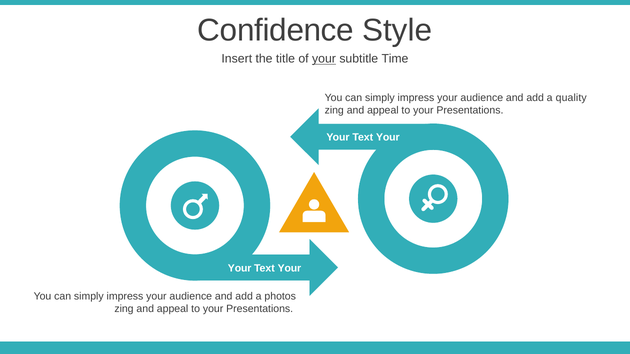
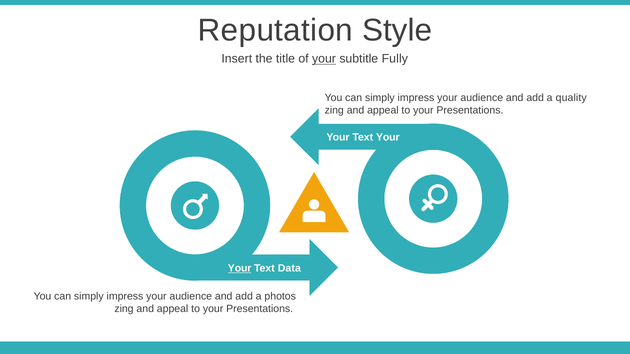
Confidence: Confidence -> Reputation (275, 31)
Time: Time -> Fully (395, 59)
Your underline: none -> present (240, 268)
Your: Your -> Data (289, 268)
